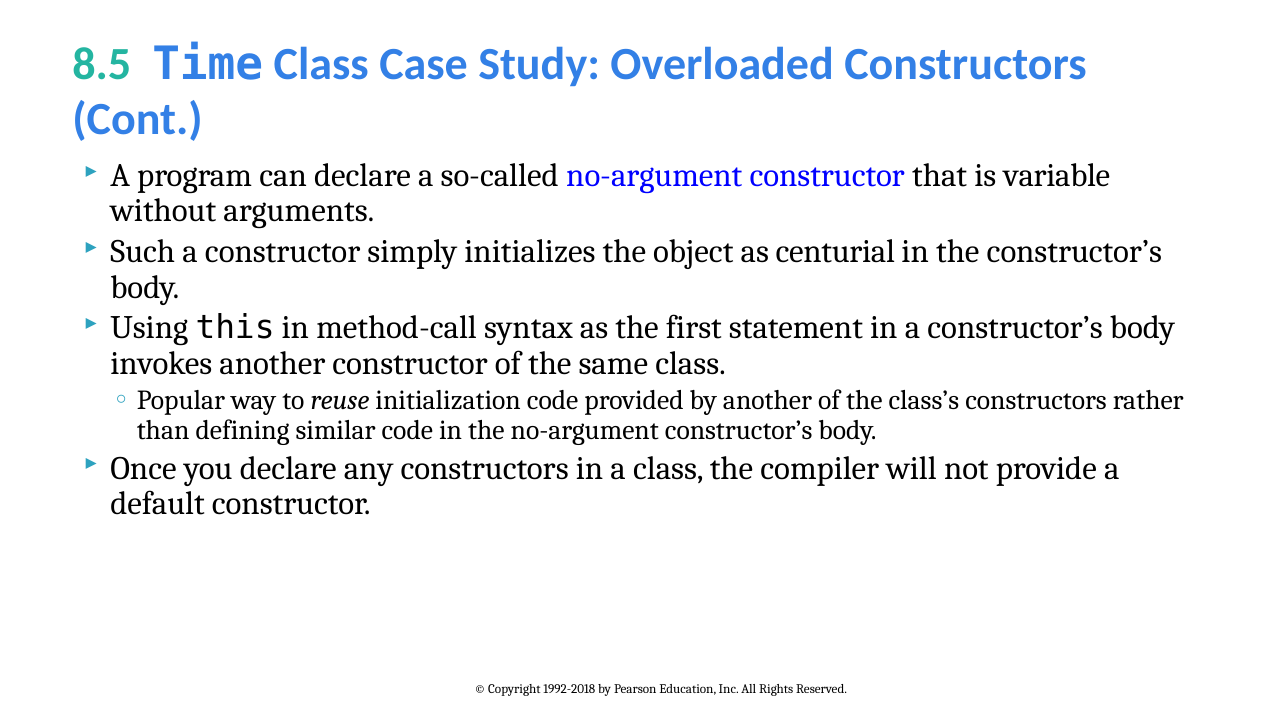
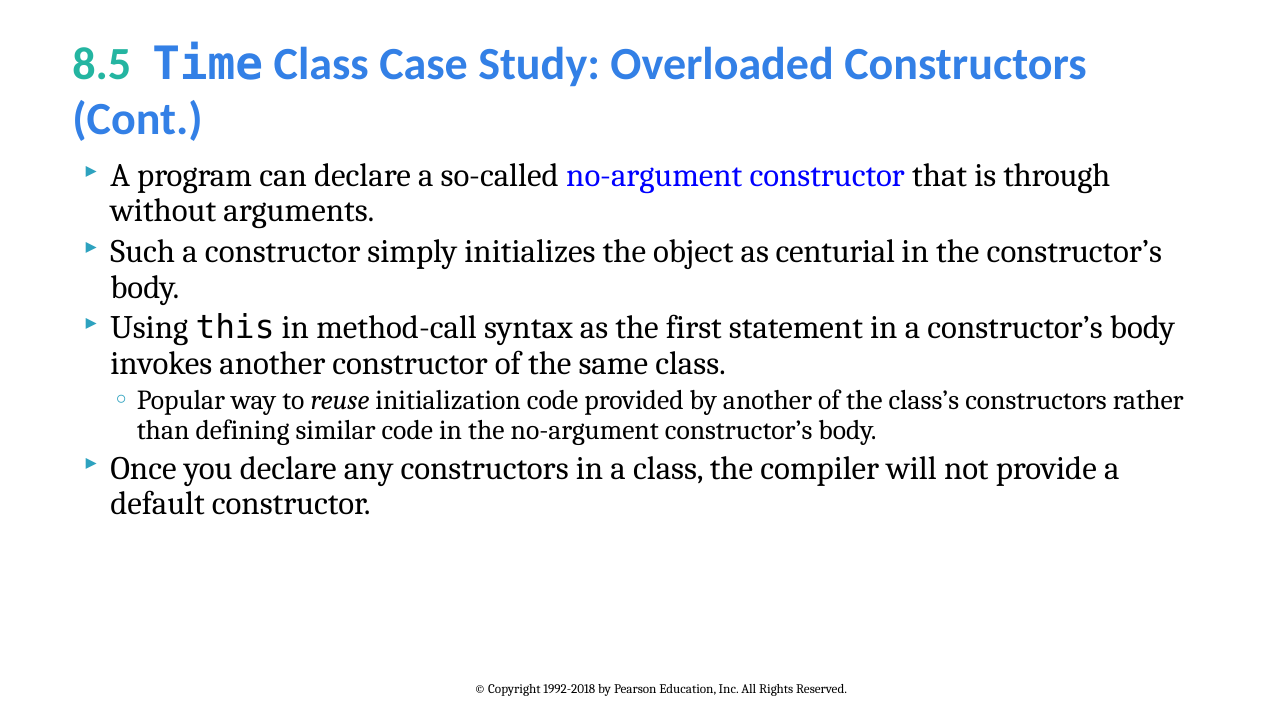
variable: variable -> through (1057, 176)
